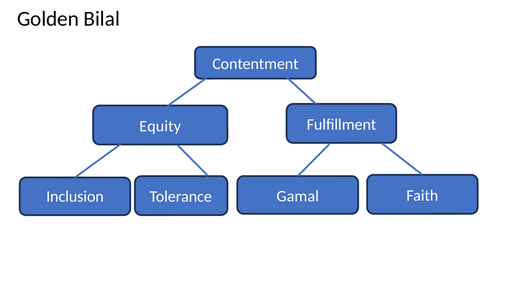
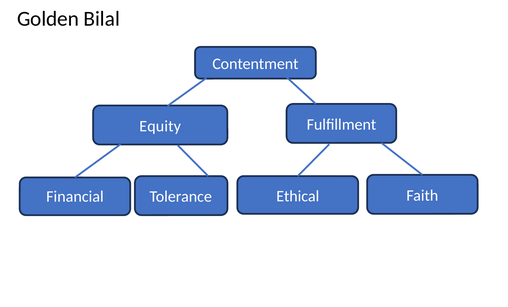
Inclusion: Inclusion -> Financial (75, 196)
Gamal: Gamal -> Ethical (298, 196)
